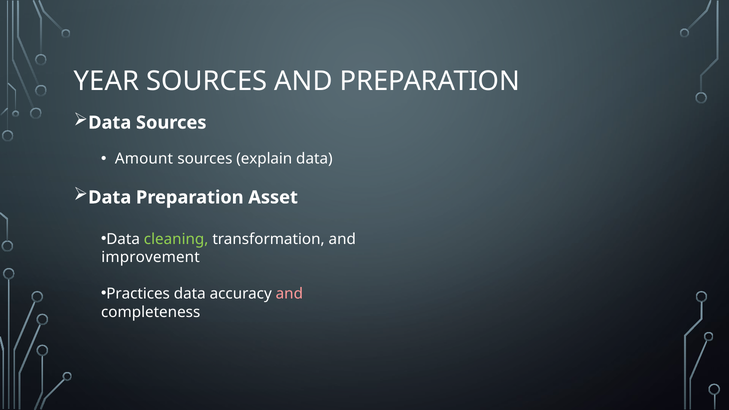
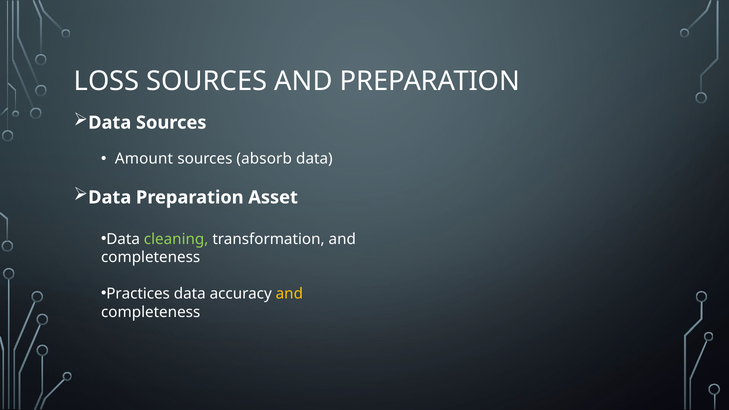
YEAR: YEAR -> LOSS (107, 81)
explain: explain -> absorb (264, 159)
improvement: improvement -> completeness (151, 257)
and colour: pink -> yellow (289, 294)
